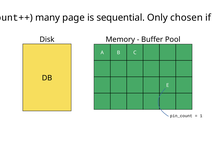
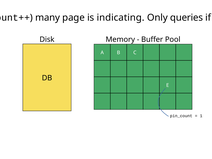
sequential: sequential -> indicating (121, 18)
chosen: chosen -> queries (187, 18)
